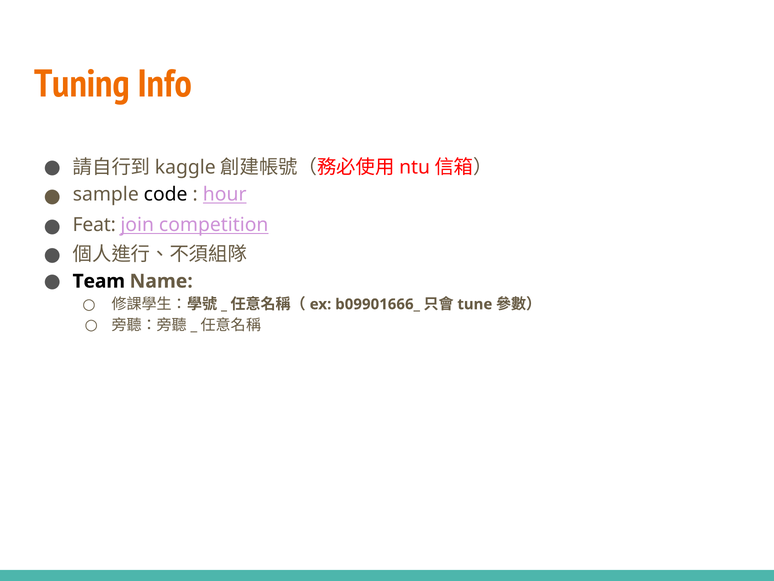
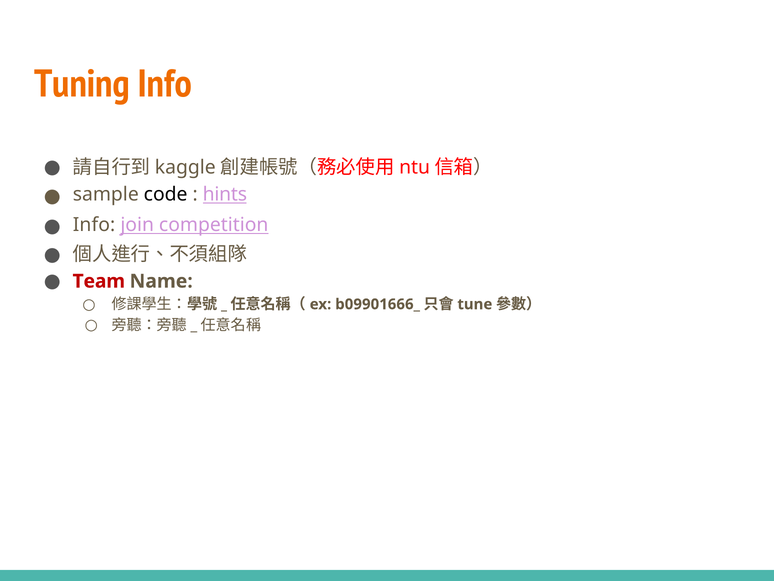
hour: hour -> hints (225, 194)
Feat: Feat -> Info (94, 225)
Team colour: black -> red (99, 281)
